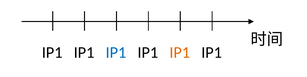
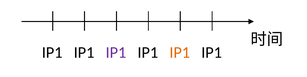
IP1 colour: blue -> purple (116, 52)
